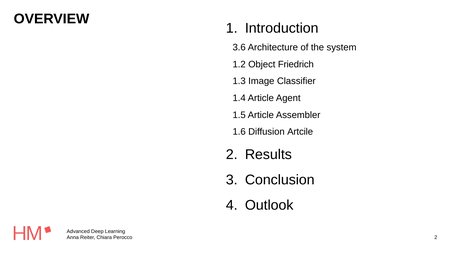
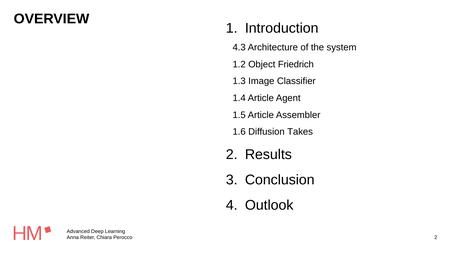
3.6: 3.6 -> 4.3 (239, 48)
Artcile: Artcile -> Takes (300, 132)
